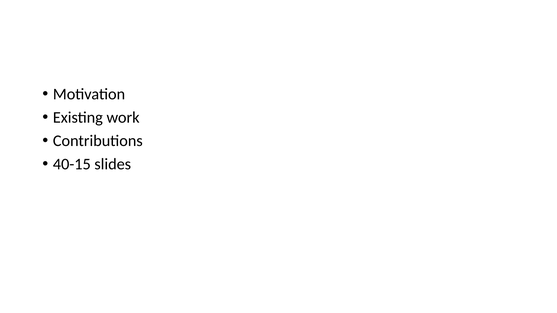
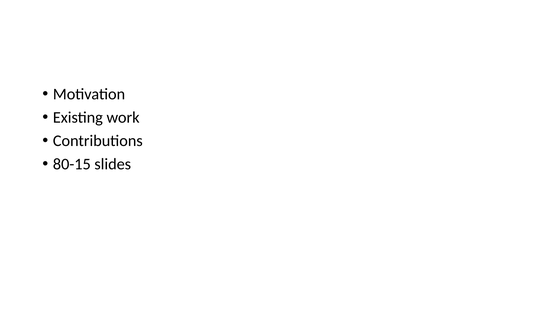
40-15: 40-15 -> 80-15 (72, 164)
